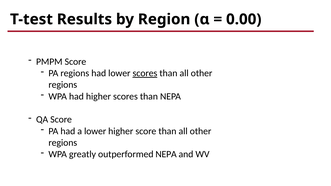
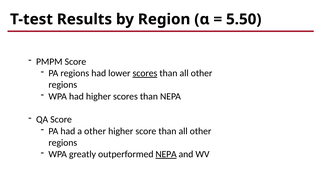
0.00: 0.00 -> 5.50 (244, 19)
a lower: lower -> other (95, 131)
NEPA underline: none -> present (166, 154)
